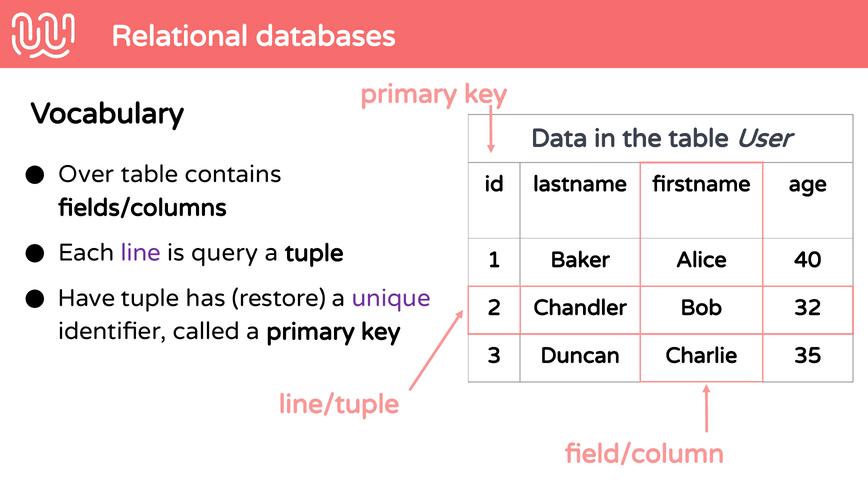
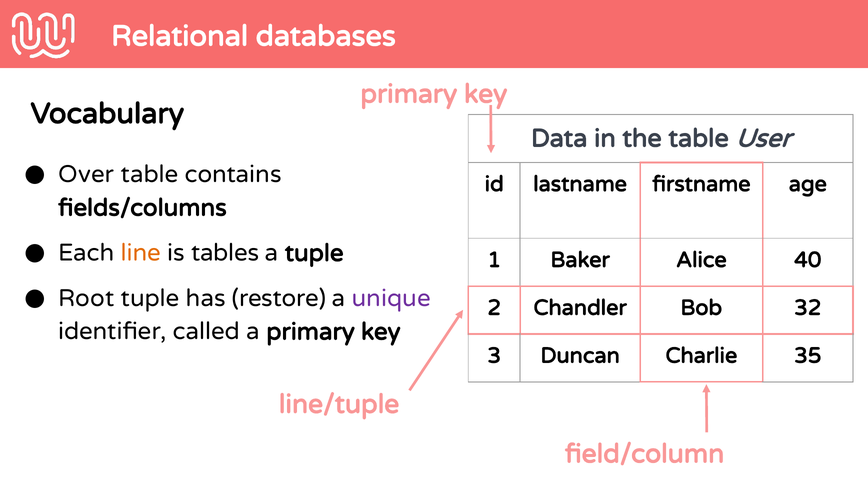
line colour: purple -> orange (141, 253)
query: query -> tables (225, 253)
Have: Have -> Root (86, 298)
